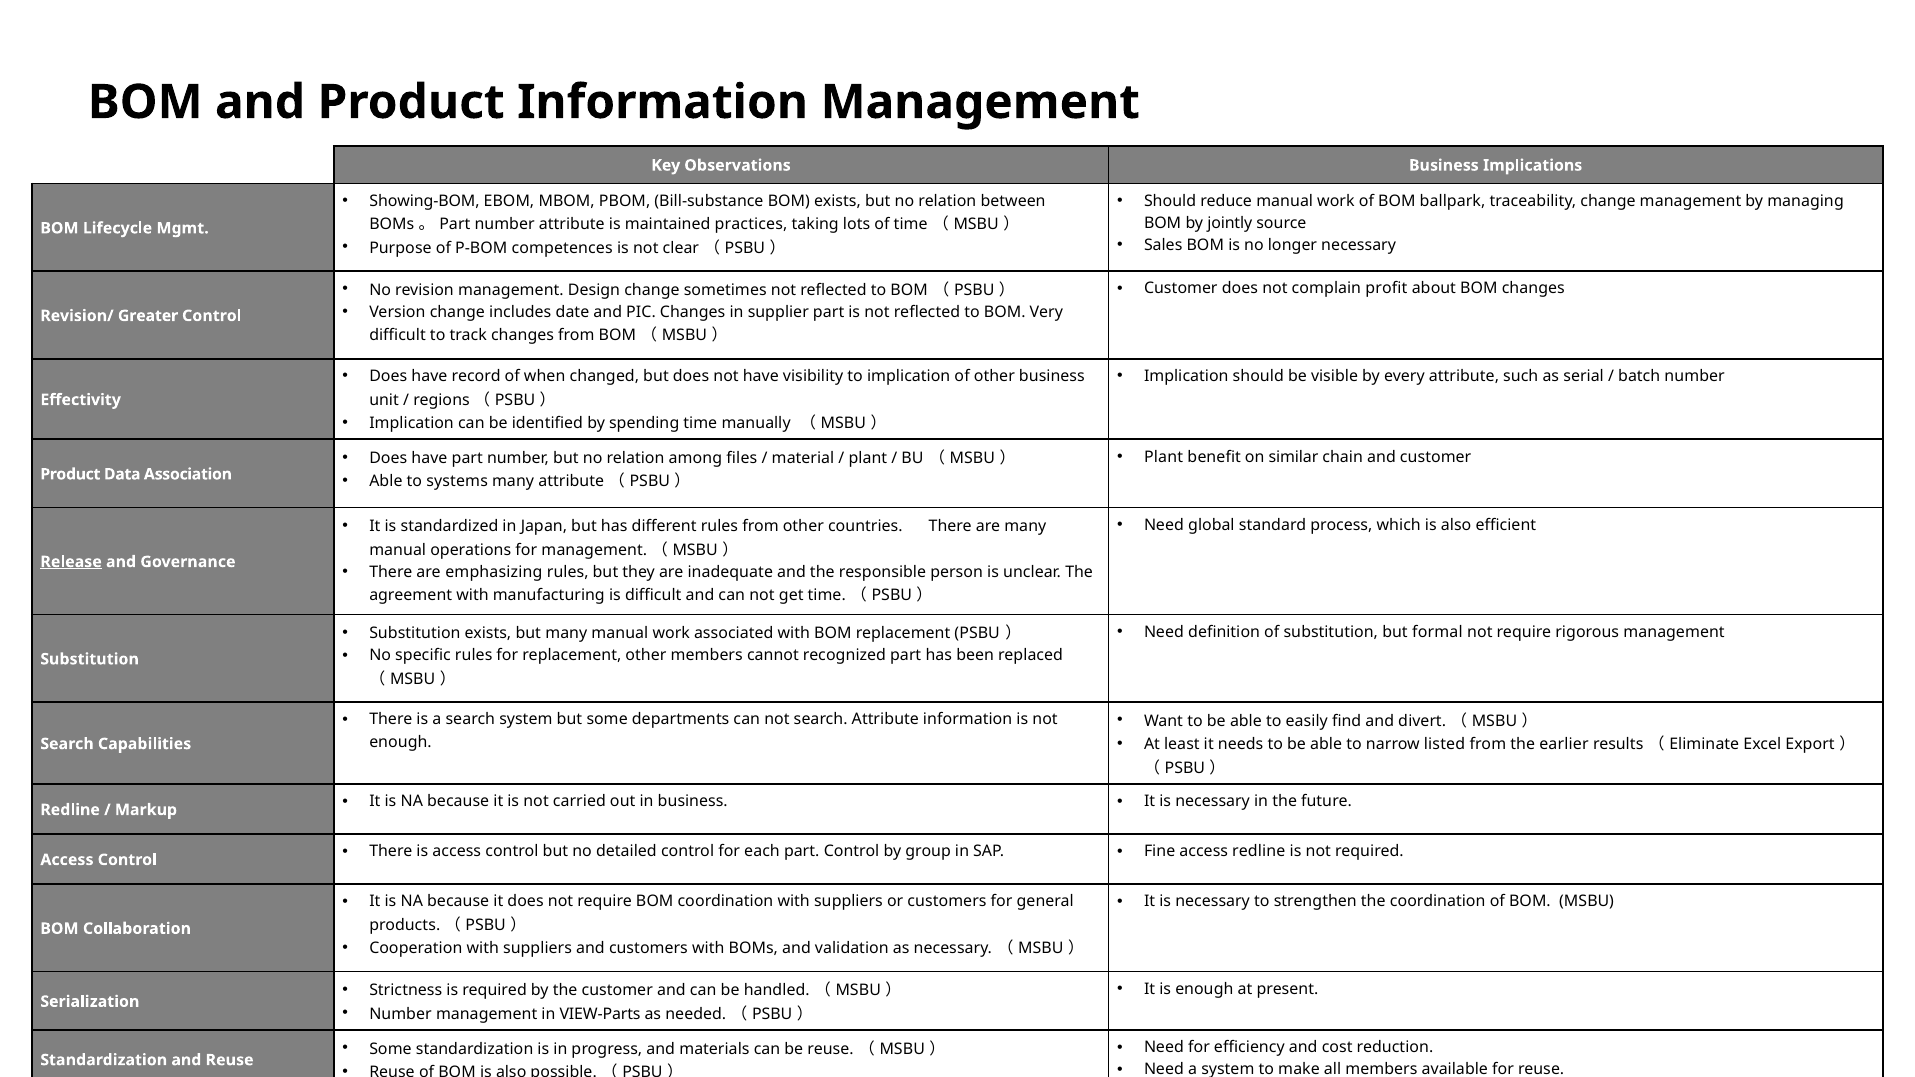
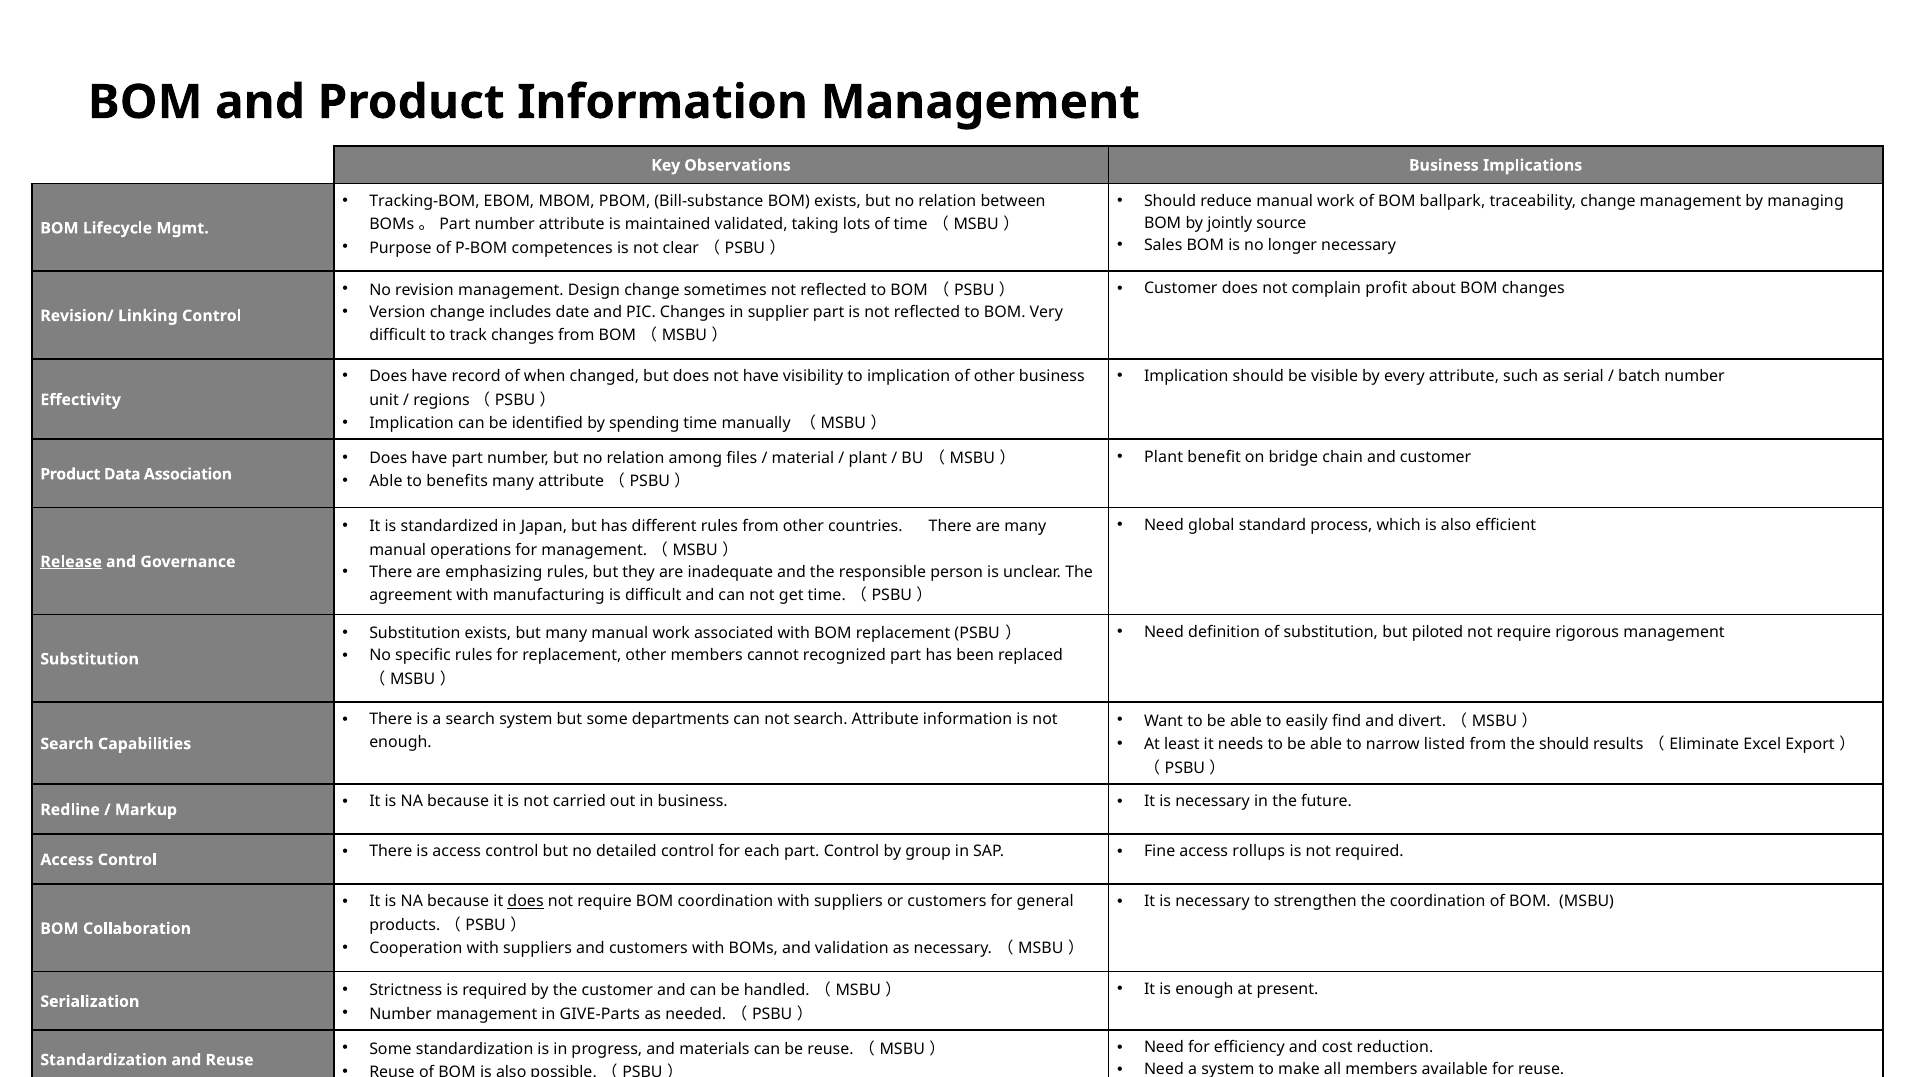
Showing-BOM: Showing-BOM -> Tracking-BOM (424, 201)
practices: practices -> validated (751, 225)
Greater: Greater -> Linking (148, 316)
similar: similar -> bridge (1293, 457)
systems: systems -> benefits (457, 482)
formal: formal -> piloted (1438, 632)
the earlier: earlier -> should (1564, 745)
access redline: redline -> rollups (1259, 852)
does underline: none -> present (526, 902)
VIEW-Parts: VIEW-Parts -> GIVE-Parts (600, 1014)
